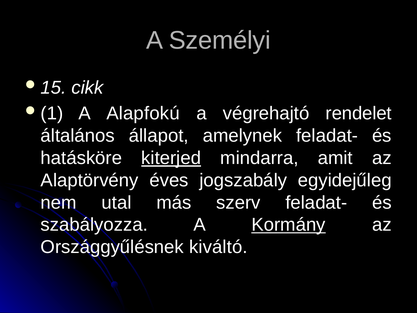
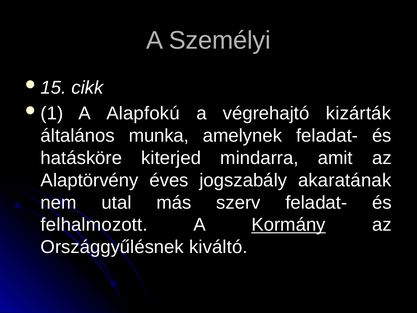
rendelet: rendelet -> kizárták (359, 113)
állapot: állapot -> munka (159, 136)
kiterjed underline: present -> none (171, 158)
egyidejűleg: egyidejűleg -> akaratának (345, 180)
szabályozza: szabályozza -> felhalmozott (94, 225)
